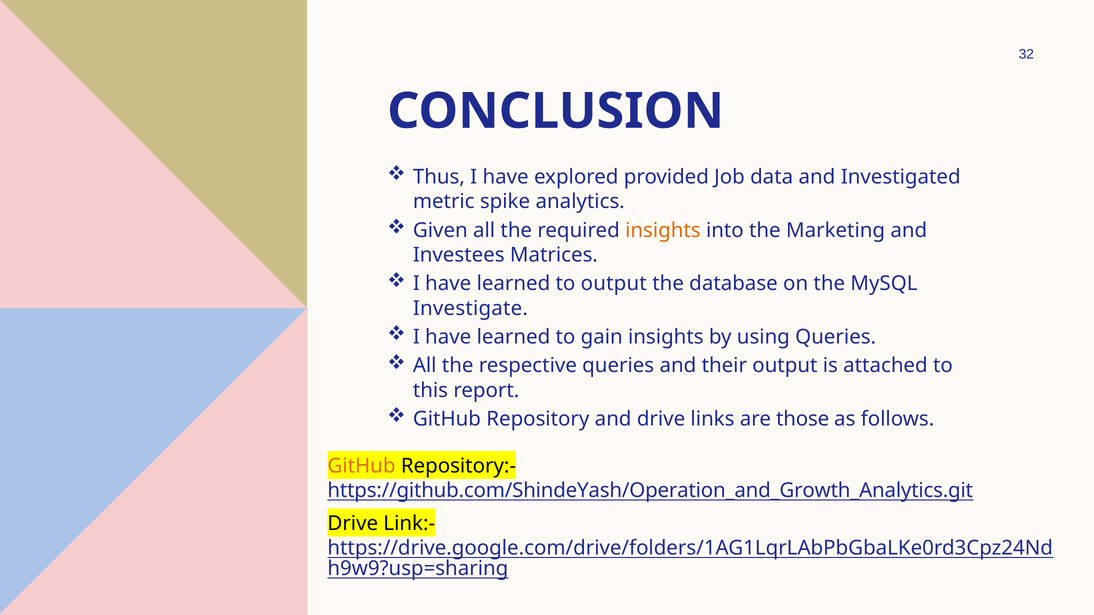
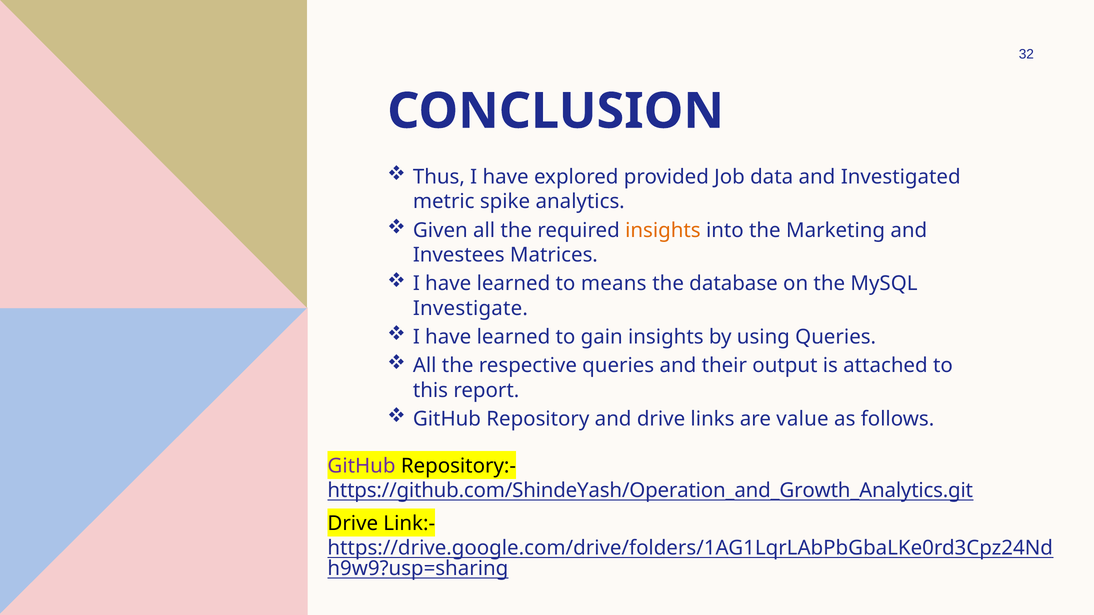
to output: output -> means (614, 284)
those: those -> value (802, 419)
GitHub colour: orange -> purple (361, 466)
